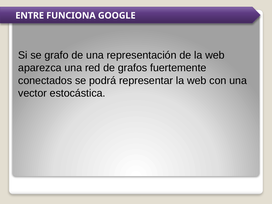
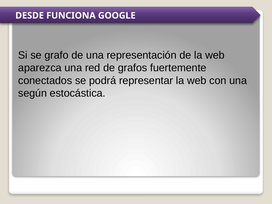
ENTRE: ENTRE -> DESDE (30, 16)
vector: vector -> según (33, 93)
